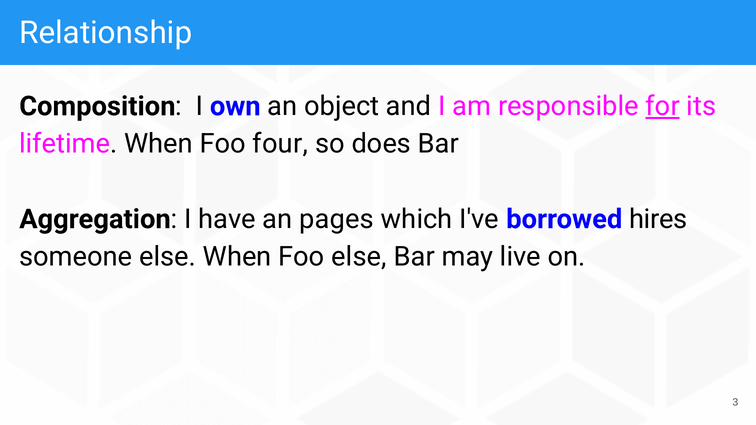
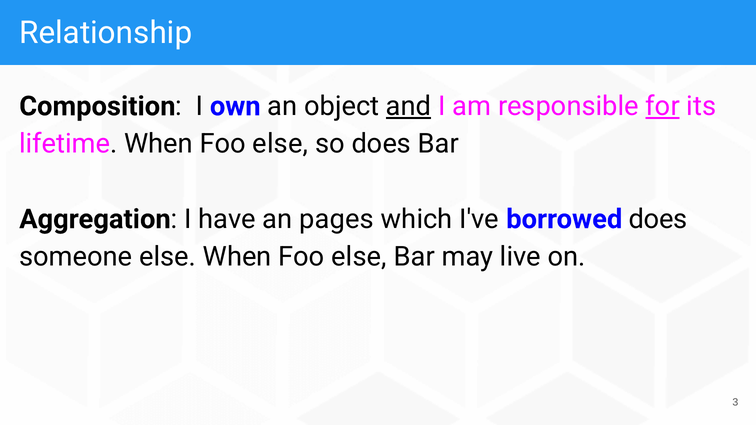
and underline: none -> present (409, 106)
lifetime When Foo four: four -> else (280, 144)
borrowed hires: hires -> does (658, 219)
